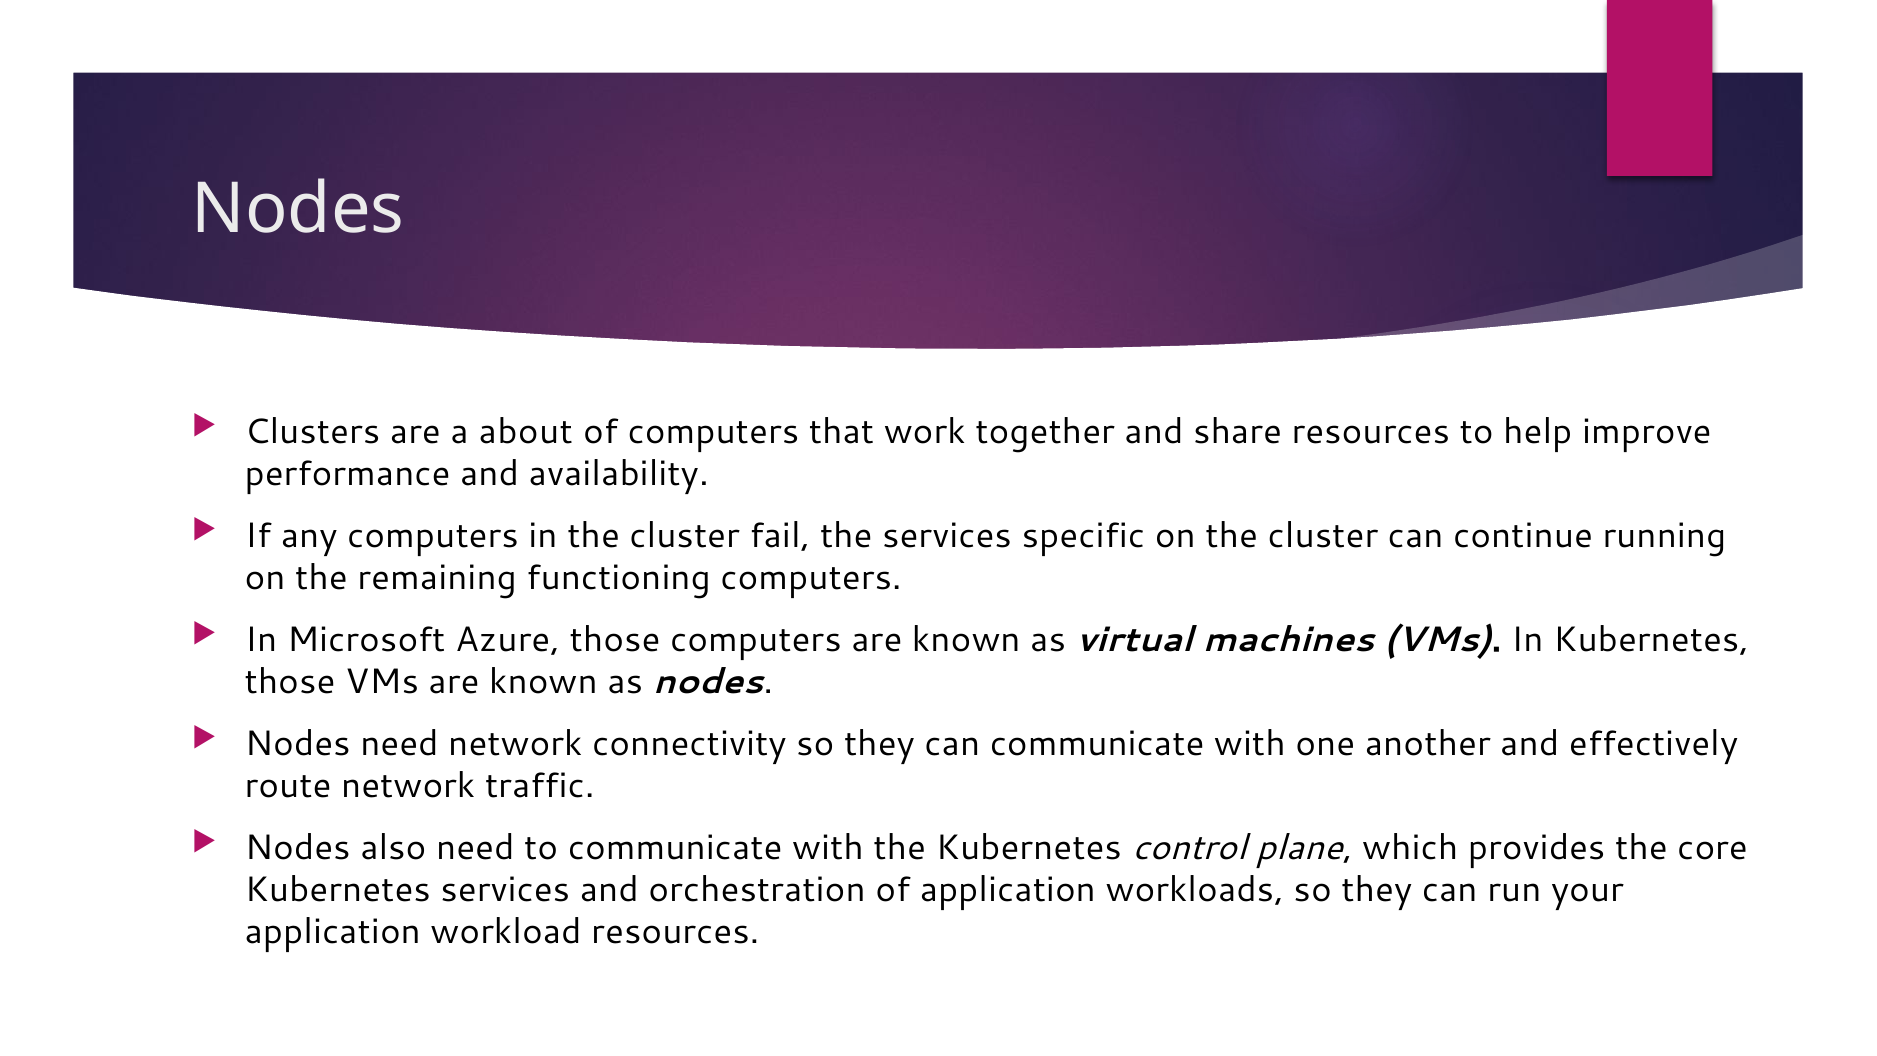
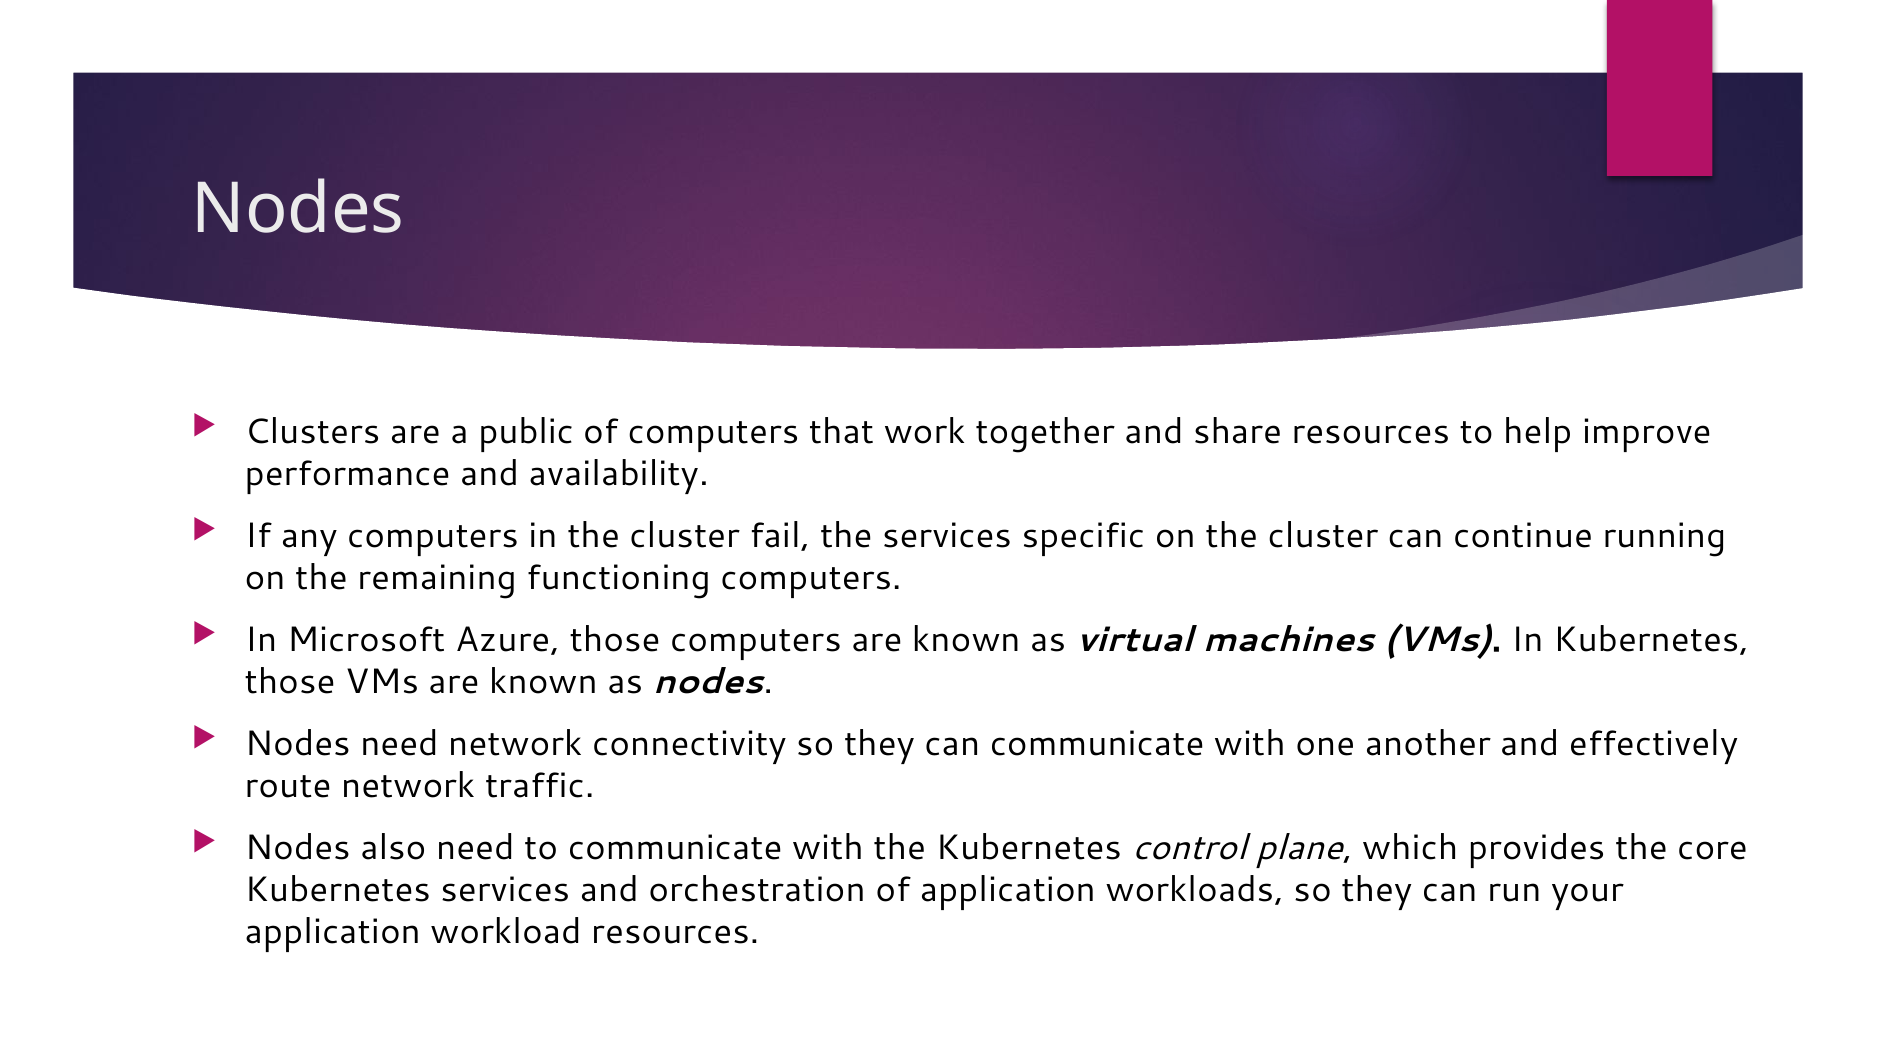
about: about -> public (526, 431)
